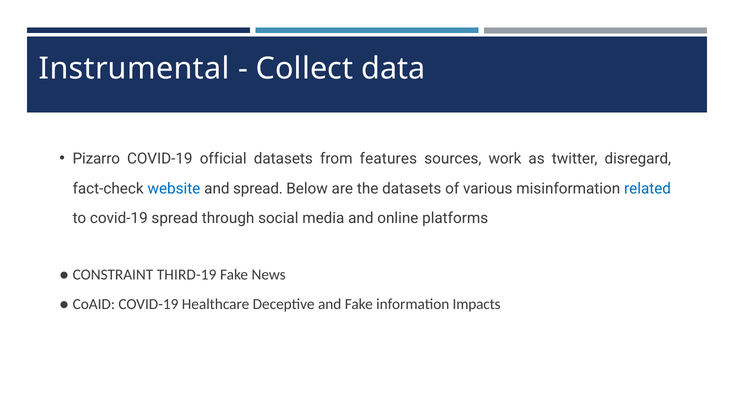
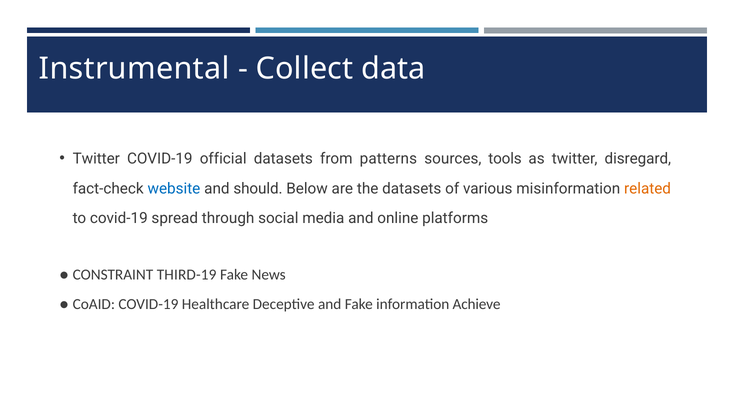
Pizarro: Pizarro -> Twitter (96, 159)
features: features -> patterns (388, 159)
work: work -> tools (505, 159)
and spread: spread -> should (258, 188)
related colour: blue -> orange (648, 188)
Impacts: Impacts -> Achieve (477, 304)
